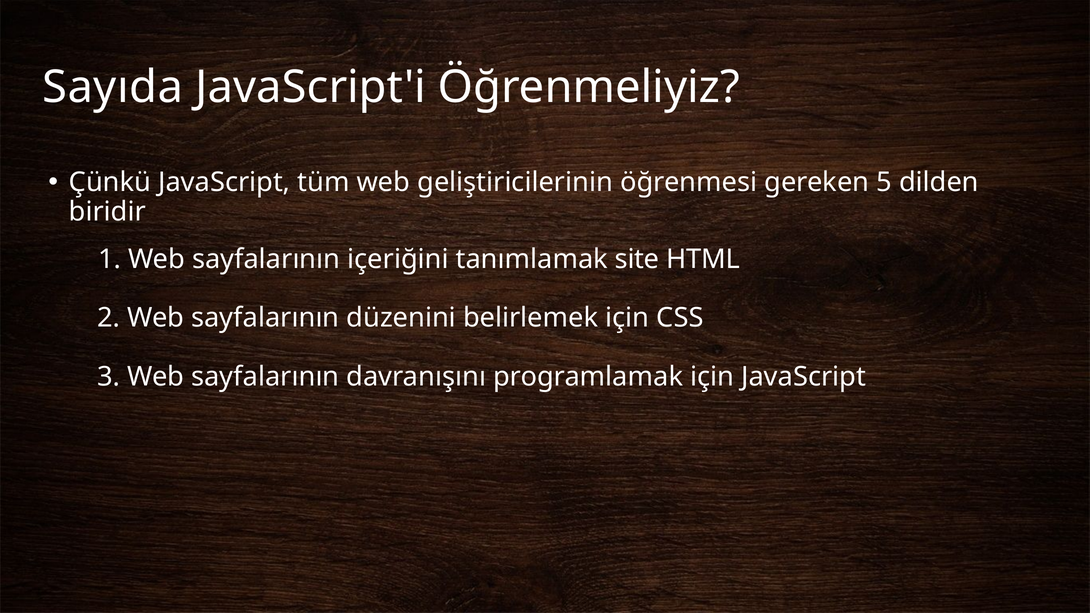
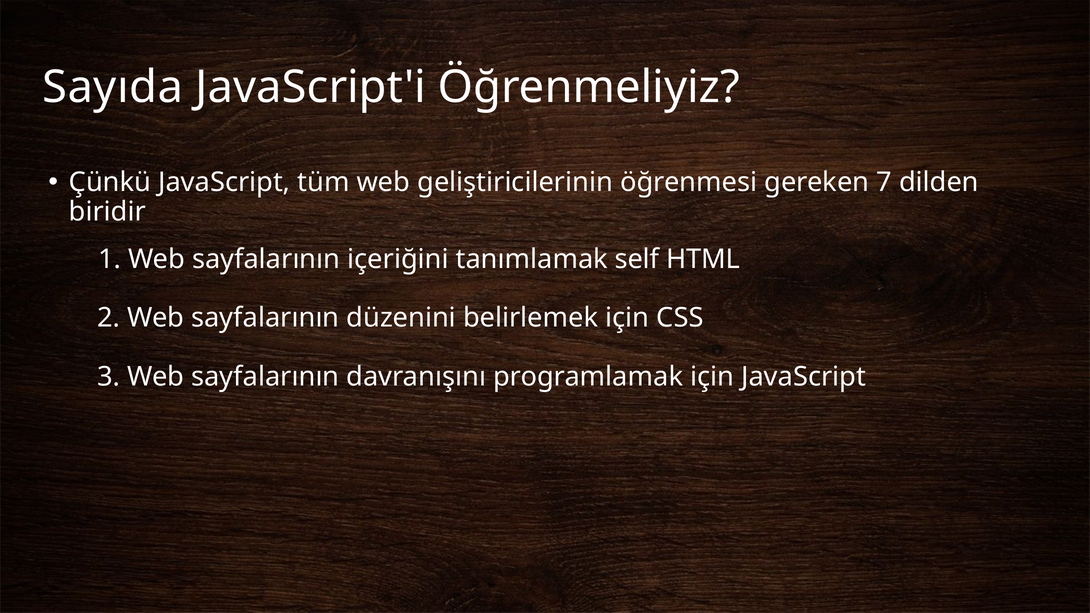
5: 5 -> 7 (884, 182)
site: site -> self (637, 259)
